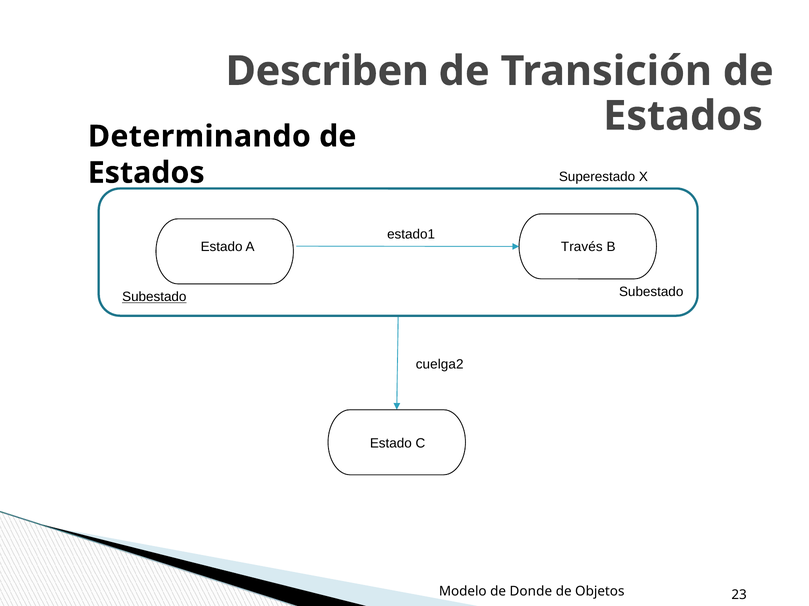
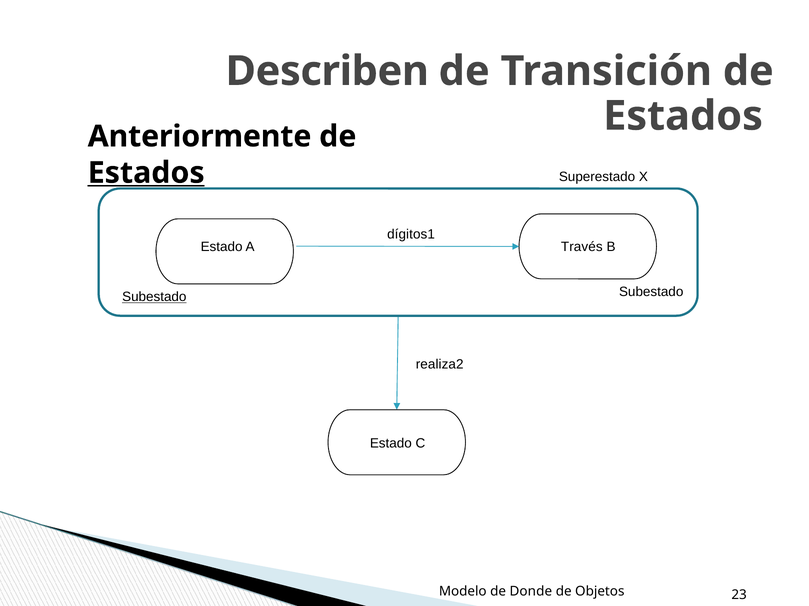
Determinando: Determinando -> Anteriormente (200, 137)
Estados underline: none -> present (146, 173)
estado1: estado1 -> dígitos1 (411, 235)
cuelga2: cuelga2 -> realiza2 (440, 365)
